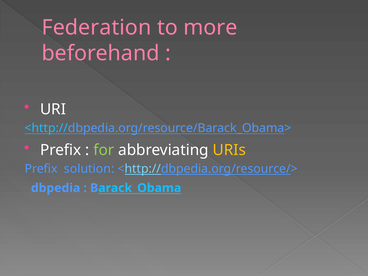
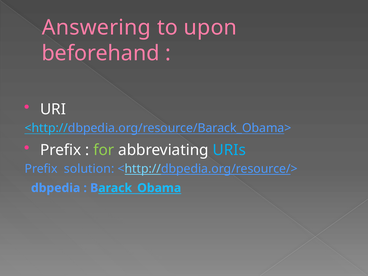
Federation: Federation -> Answering (96, 28)
more: more -> upon (210, 28)
URIs colour: yellow -> light blue (229, 150)
